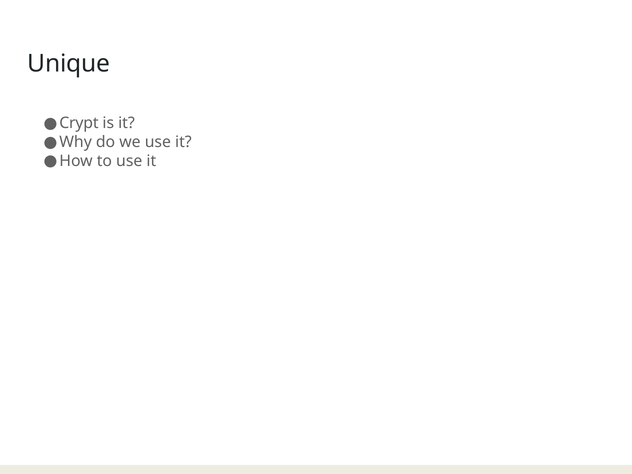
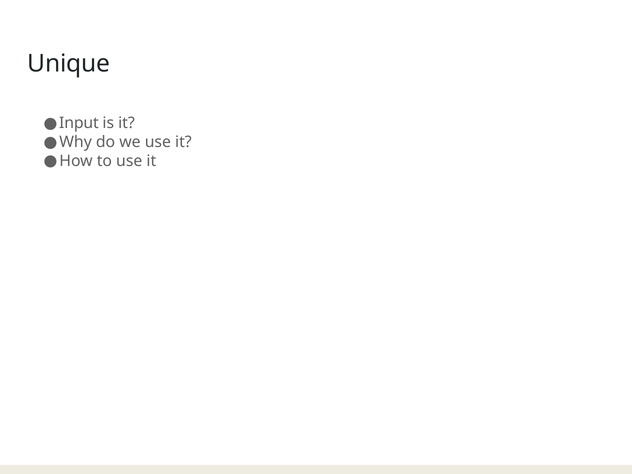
Crypt: Crypt -> Input (79, 123)
